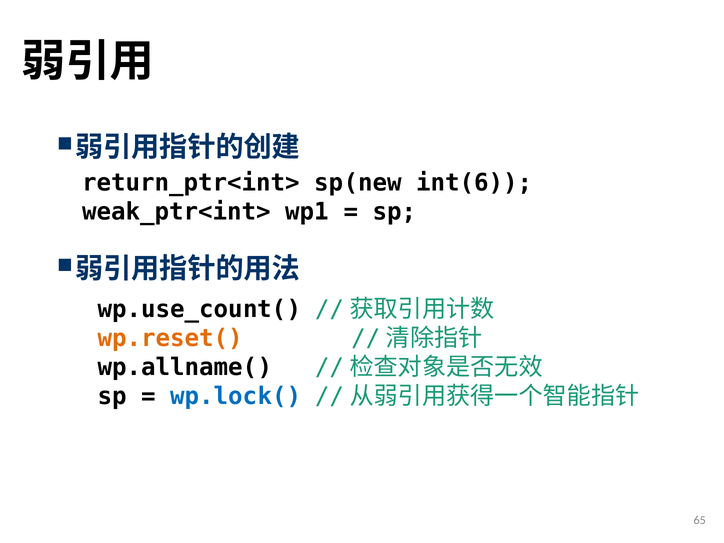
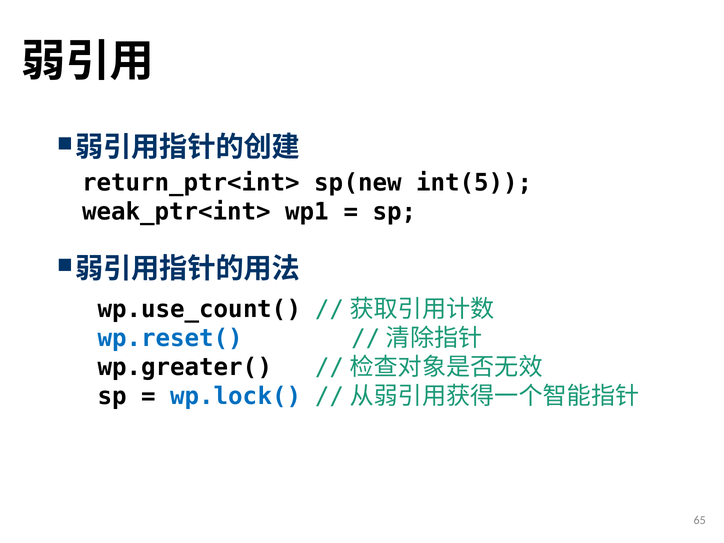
int(6: int(6 -> int(5 (474, 183)
wp.reset( colour: orange -> blue (170, 338)
wp.allname(: wp.allname( -> wp.greater( (185, 367)
